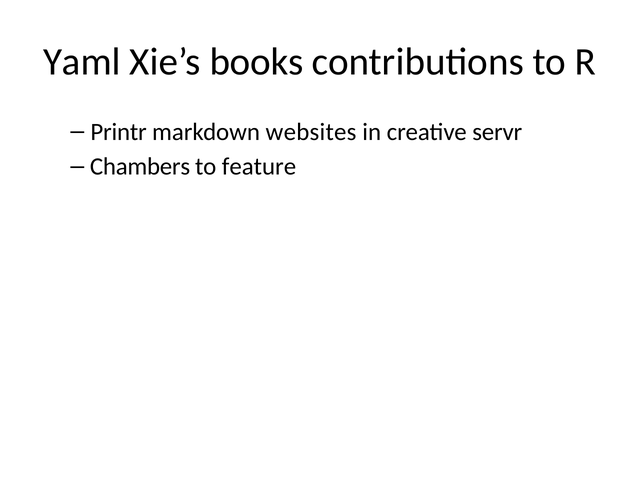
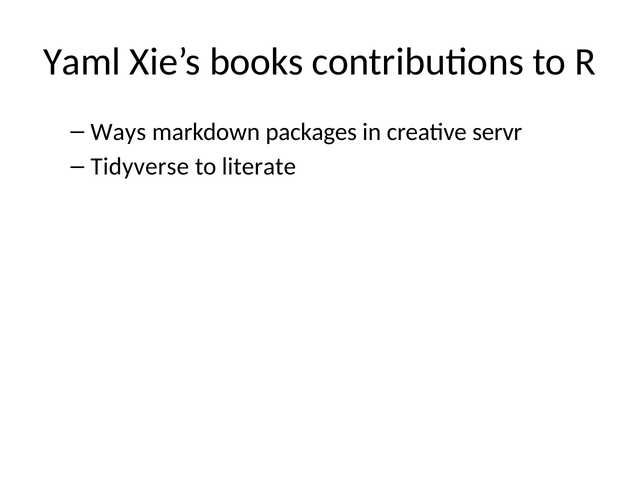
Printr: Printr -> Ways (118, 132)
websites: websites -> packages (311, 132)
Chambers: Chambers -> Tidyverse (140, 167)
feature: feature -> literate (259, 167)
